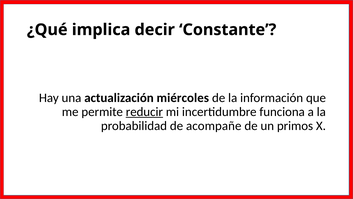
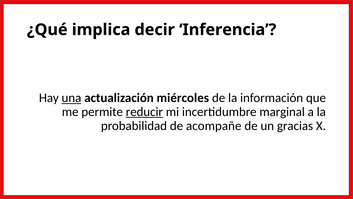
Constante: Constante -> Inferencia (228, 30)
una underline: none -> present (71, 98)
funciona: funciona -> marginal (282, 112)
primos: primos -> gracias (295, 126)
